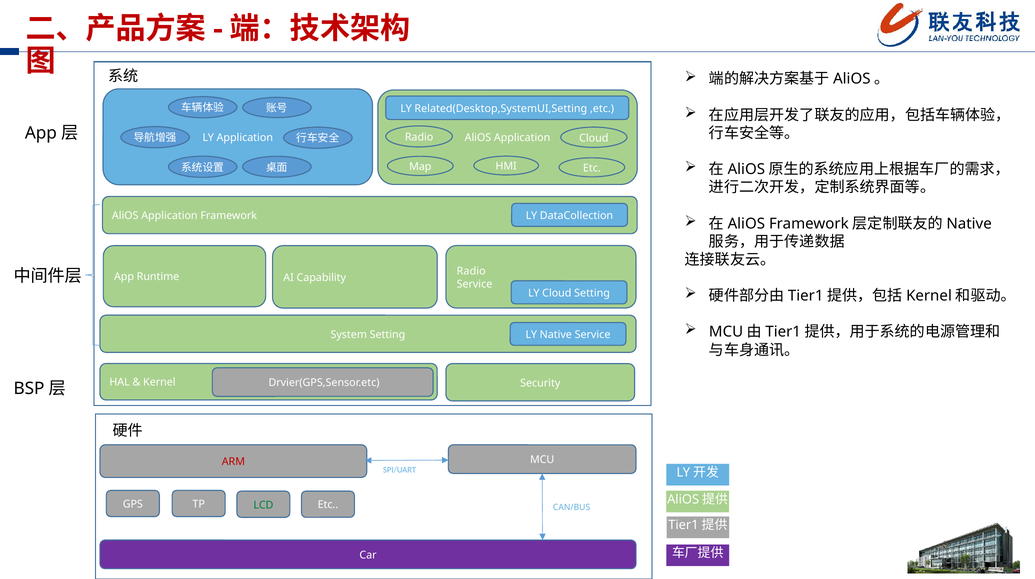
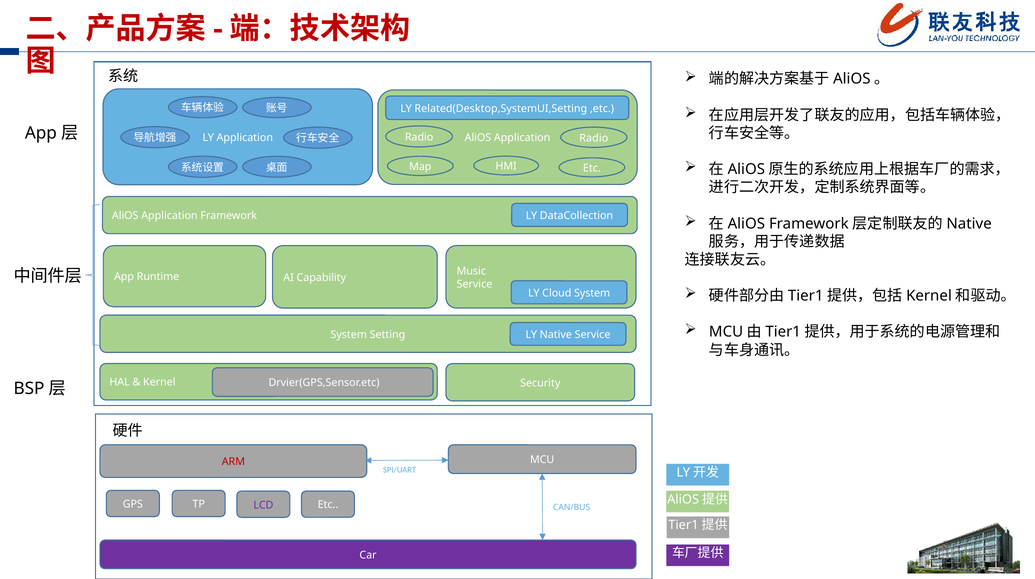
Cloud: Cloud -> Radio (594, 138)
Radio: Radio -> Music (471, 271)
Cloud Setting: Setting -> System (592, 293)
LCD colour: green -> purple (263, 504)
